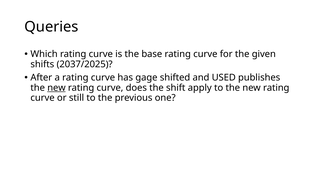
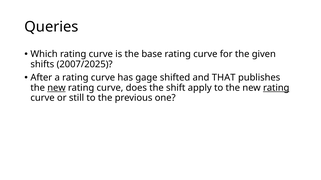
2037/2025: 2037/2025 -> 2007/2025 (85, 64)
USED: USED -> THAT (224, 78)
rating underline: none -> present (276, 88)
